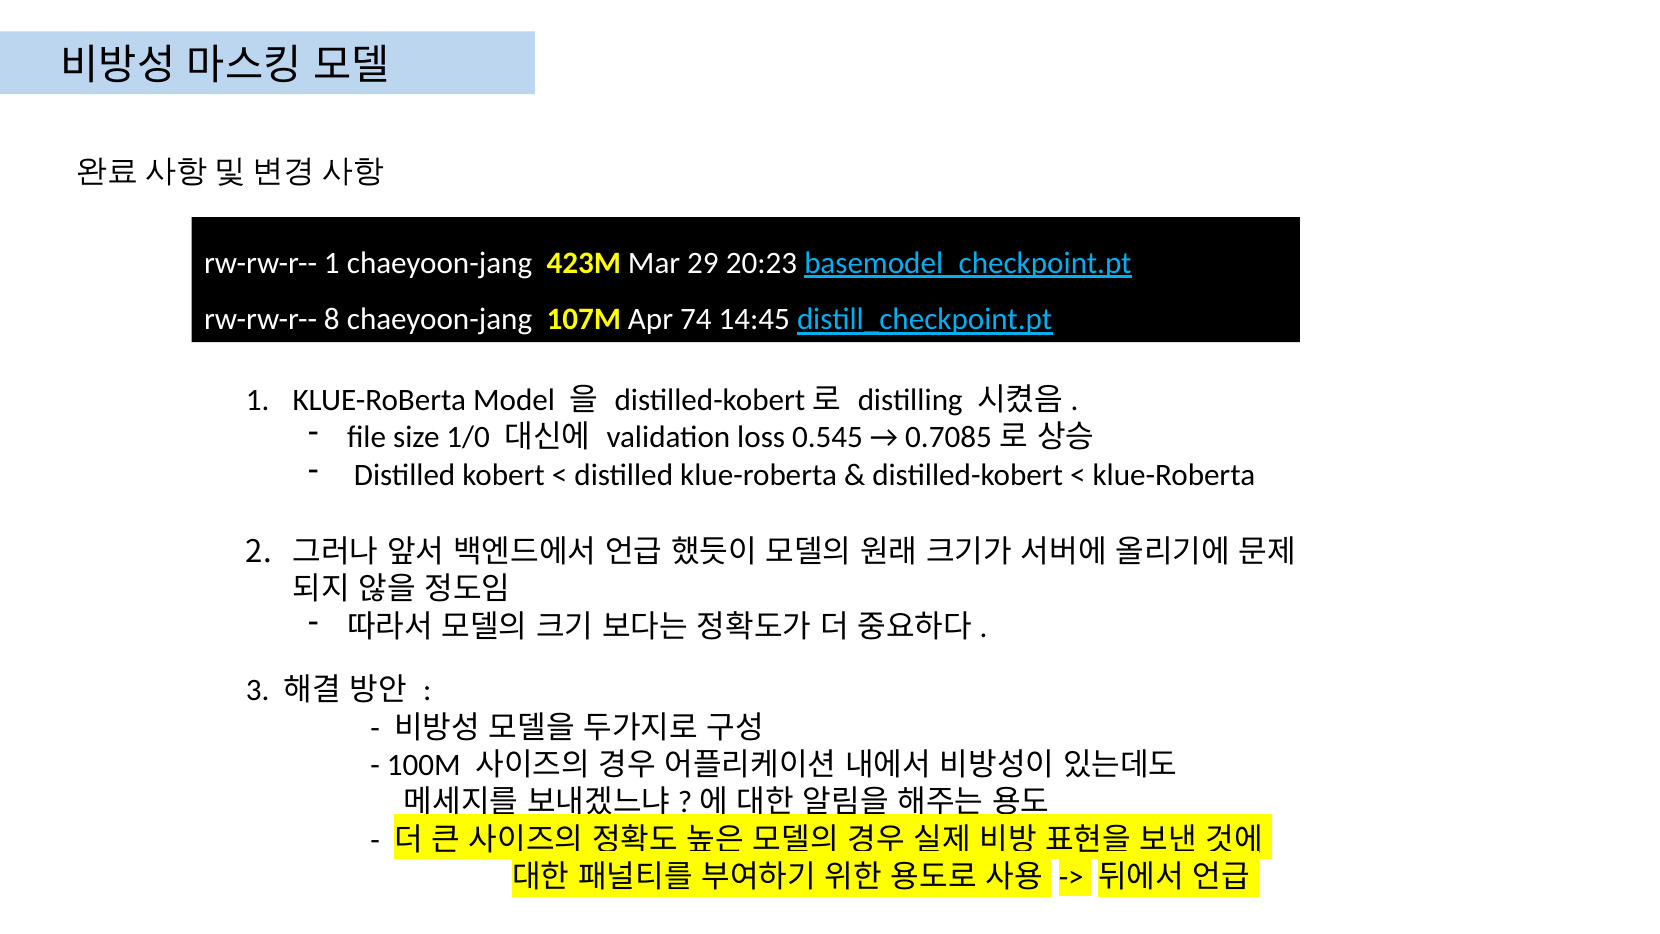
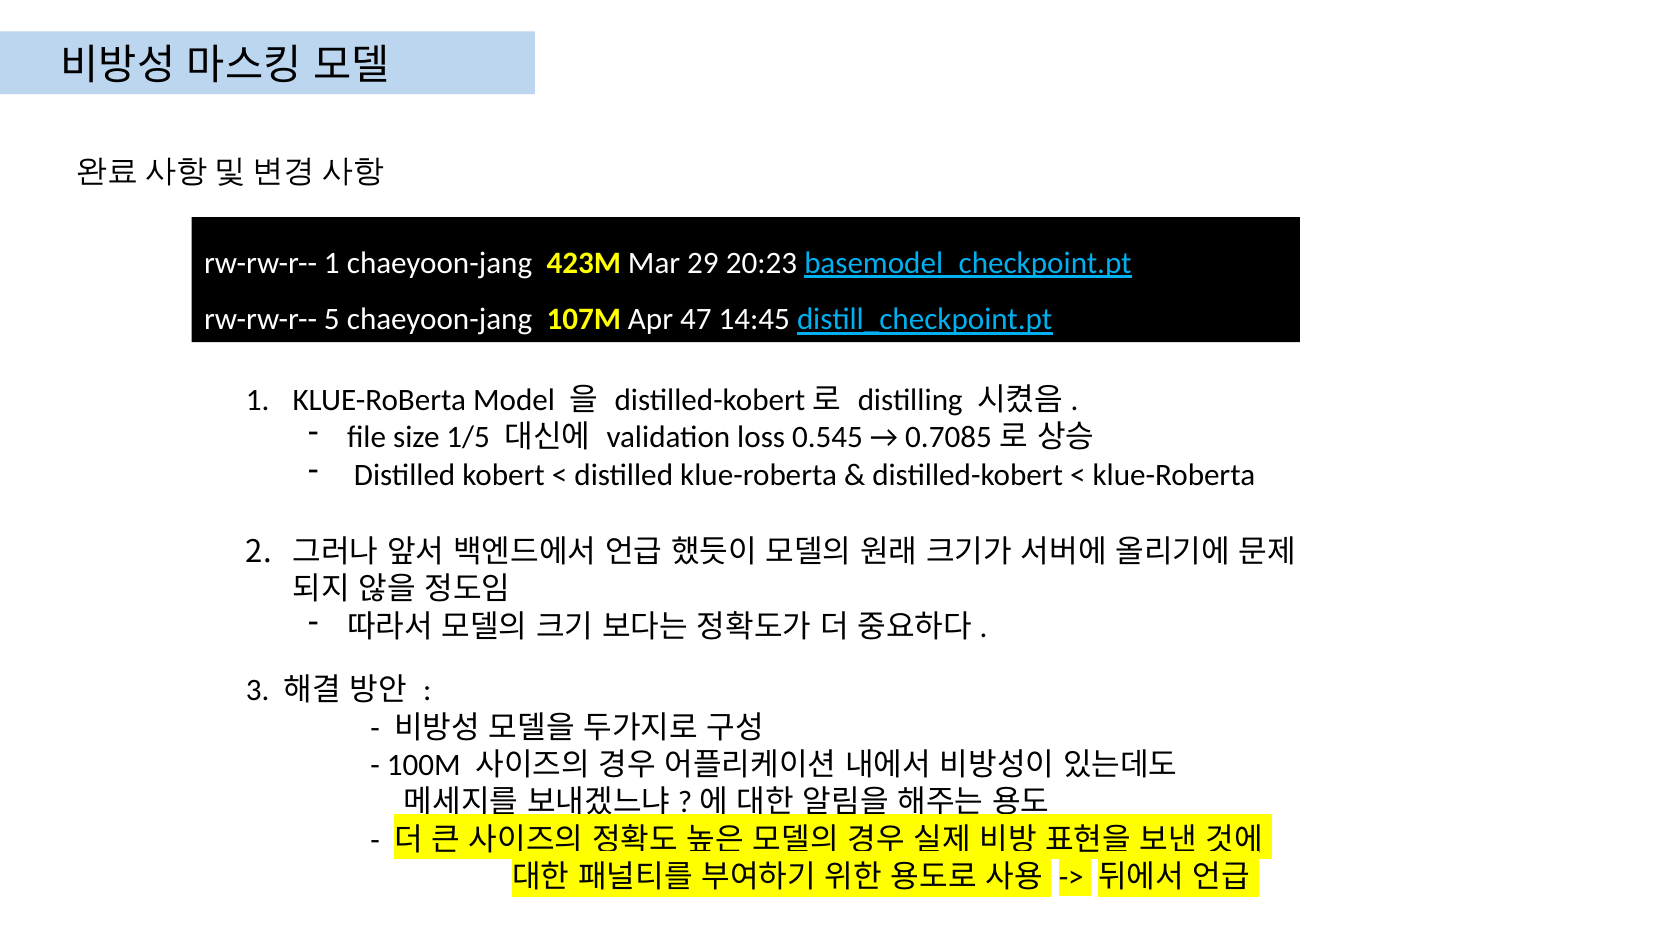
8: 8 -> 5 (332, 320)
74: 74 -> 47 (696, 320)
1/0: 1/0 -> 1/5 (468, 438)
